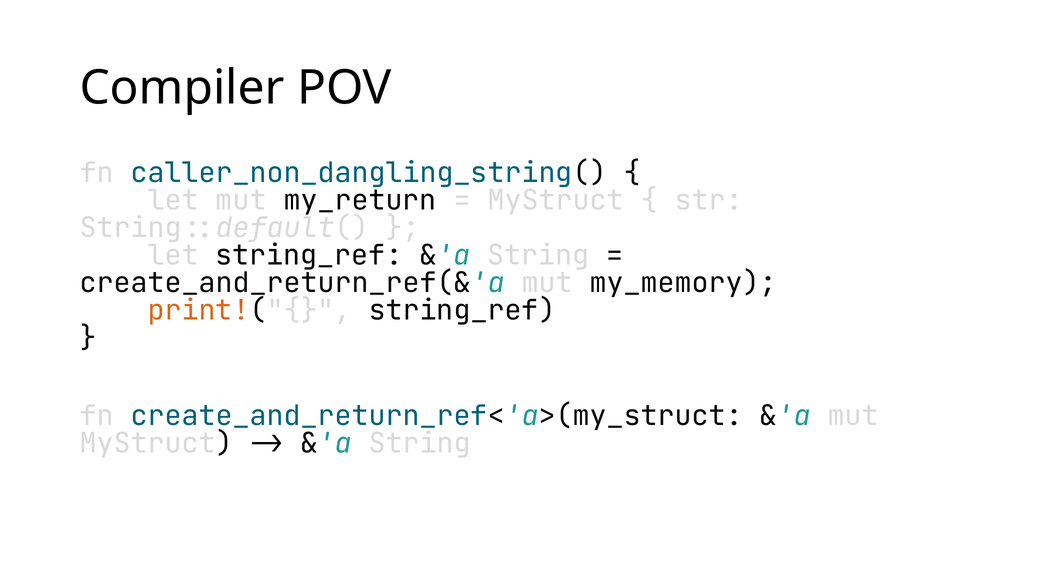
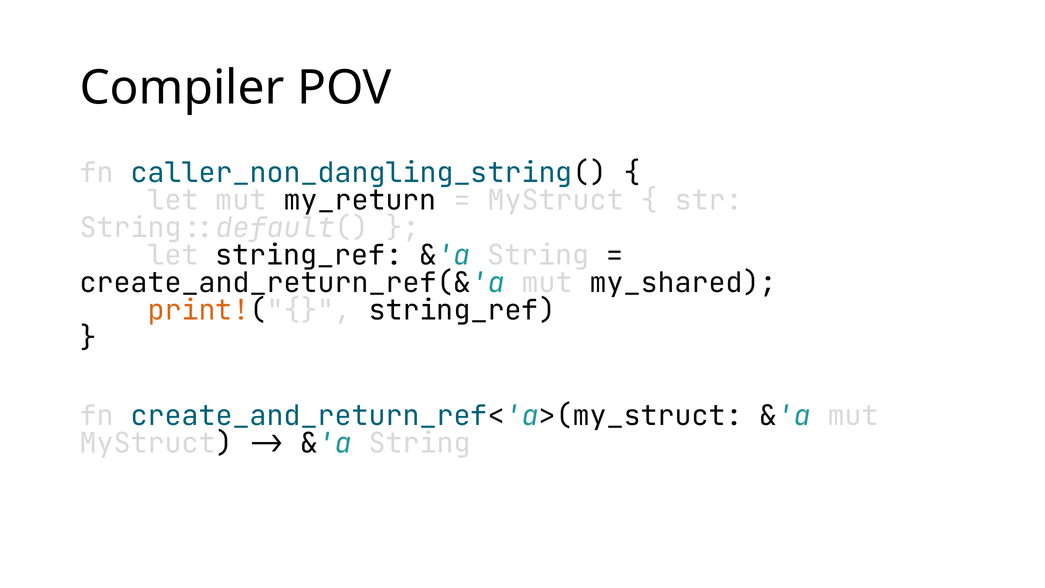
my_memory: my_memory -> my_shared (683, 283)
